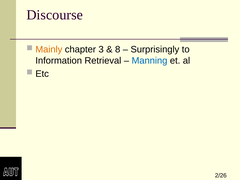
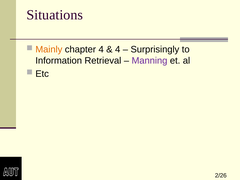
Discourse: Discourse -> Situations (55, 15)
chapter 3: 3 -> 4 (101, 49)
8: 8 -> 4 (118, 49)
Manning colour: blue -> purple (149, 61)
